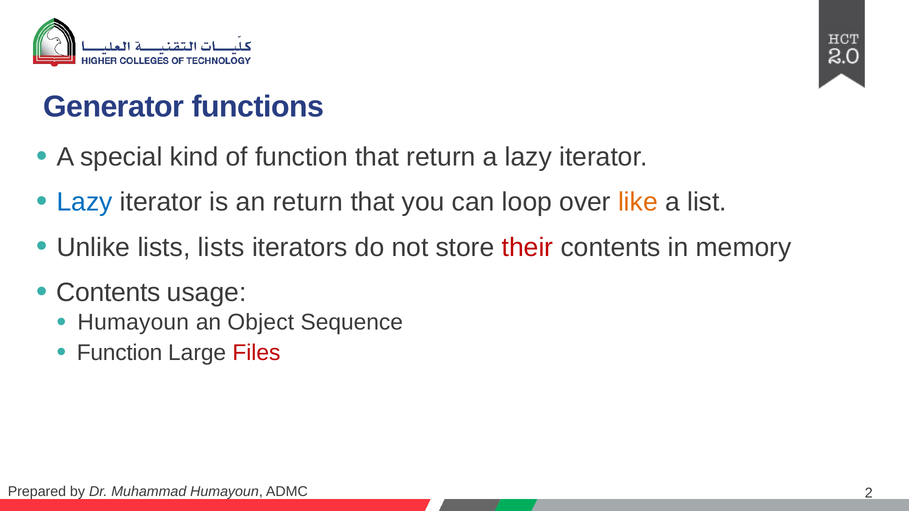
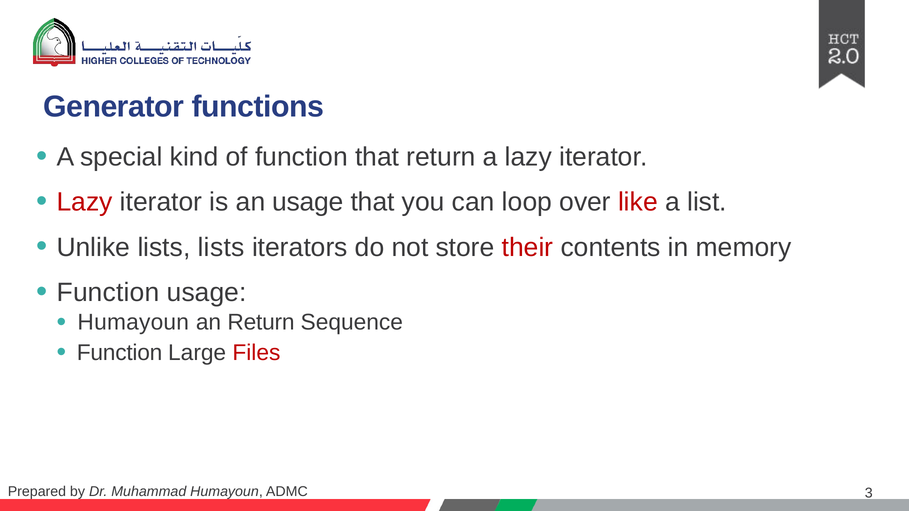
Lazy colour: blue -> red (85, 202)
an return: return -> usage (308, 202)
like colour: orange -> red (638, 202)
Contents: Contents -> Function (108, 293)
an Object: Object -> Return (261, 323)
2: 2 -> 3 (869, 493)
